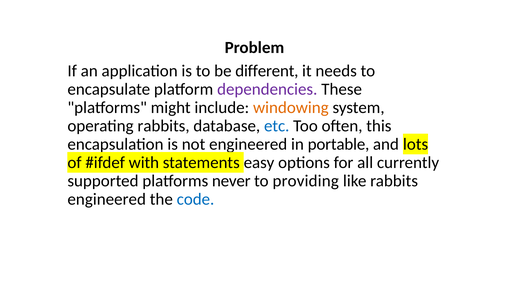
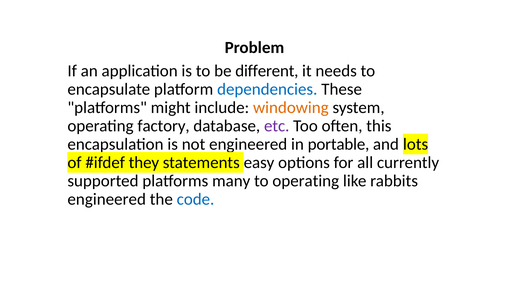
dependencies colour: purple -> blue (267, 89)
operating rabbits: rabbits -> factory (164, 126)
etc colour: blue -> purple (277, 126)
with: with -> they (144, 163)
never: never -> many (231, 181)
to providing: providing -> operating (306, 181)
